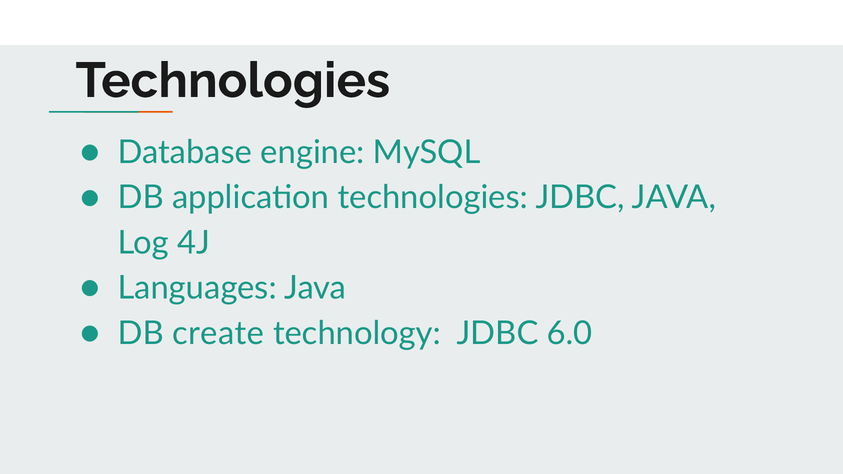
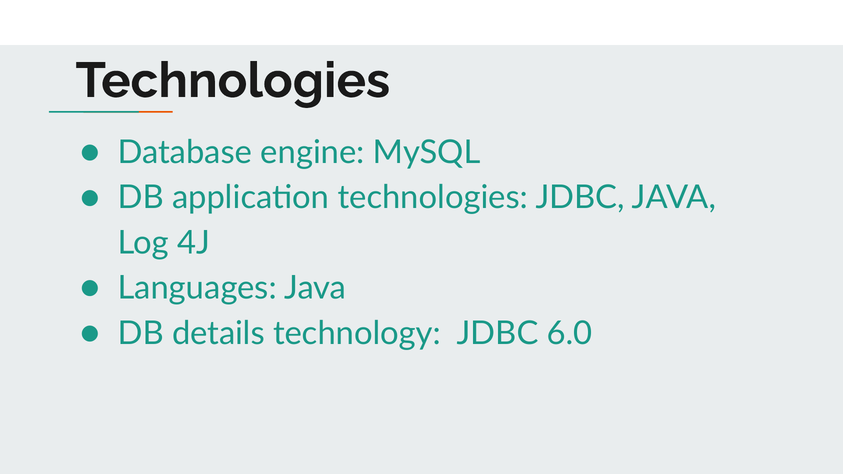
create: create -> details (218, 333)
